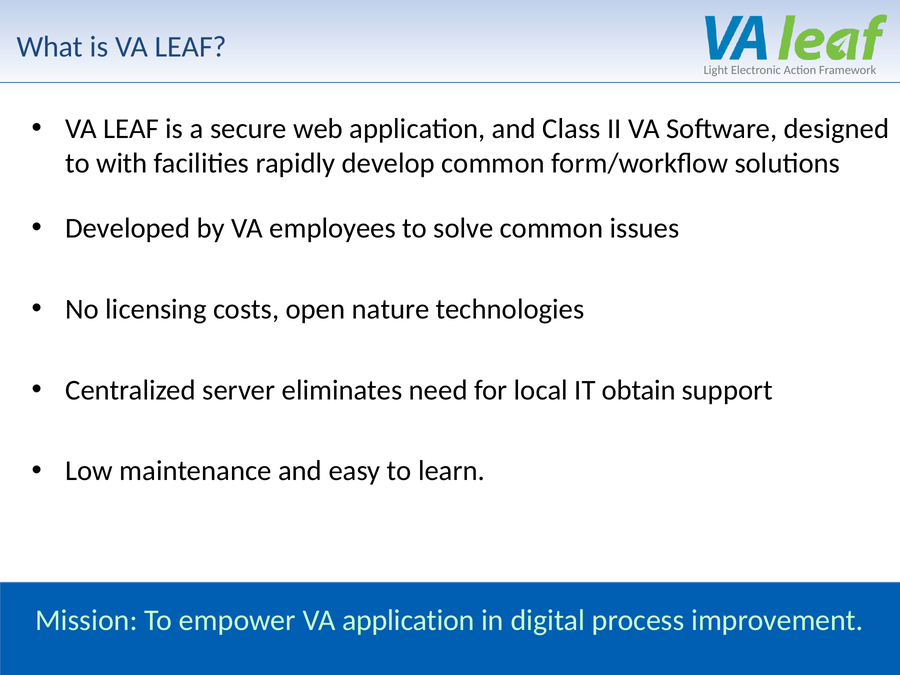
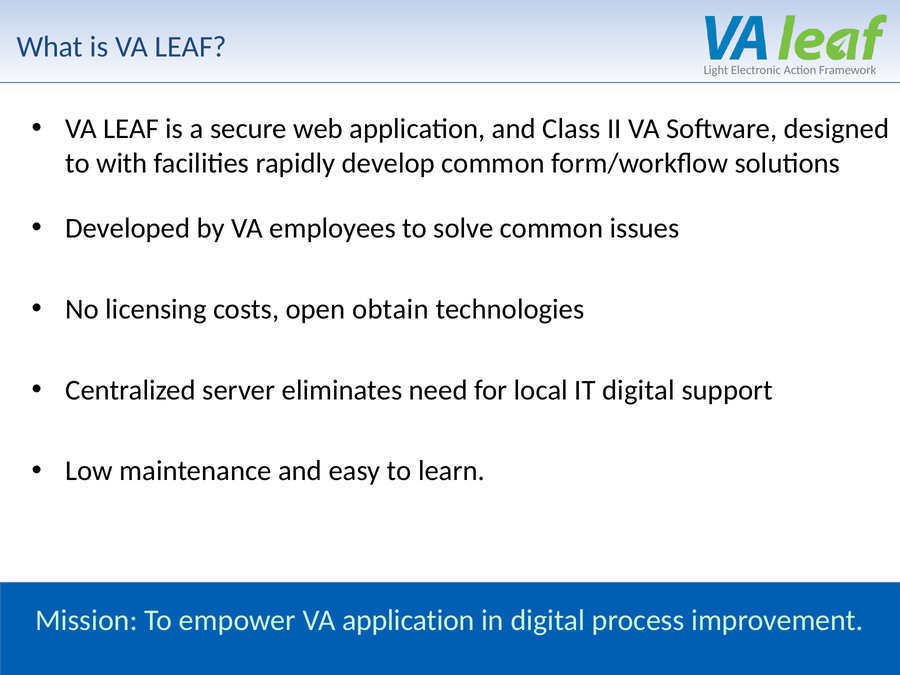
nature: nature -> obtain (390, 309)
IT obtain: obtain -> digital (639, 390)
